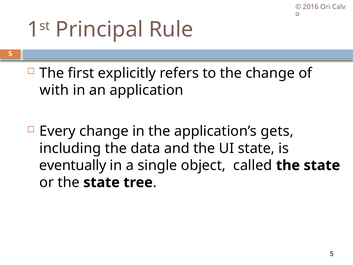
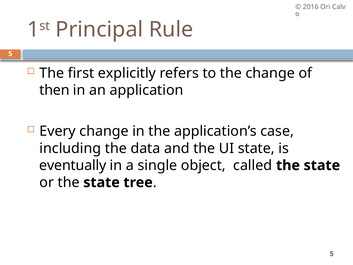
with: with -> then (54, 90)
gets: gets -> case (277, 131)
